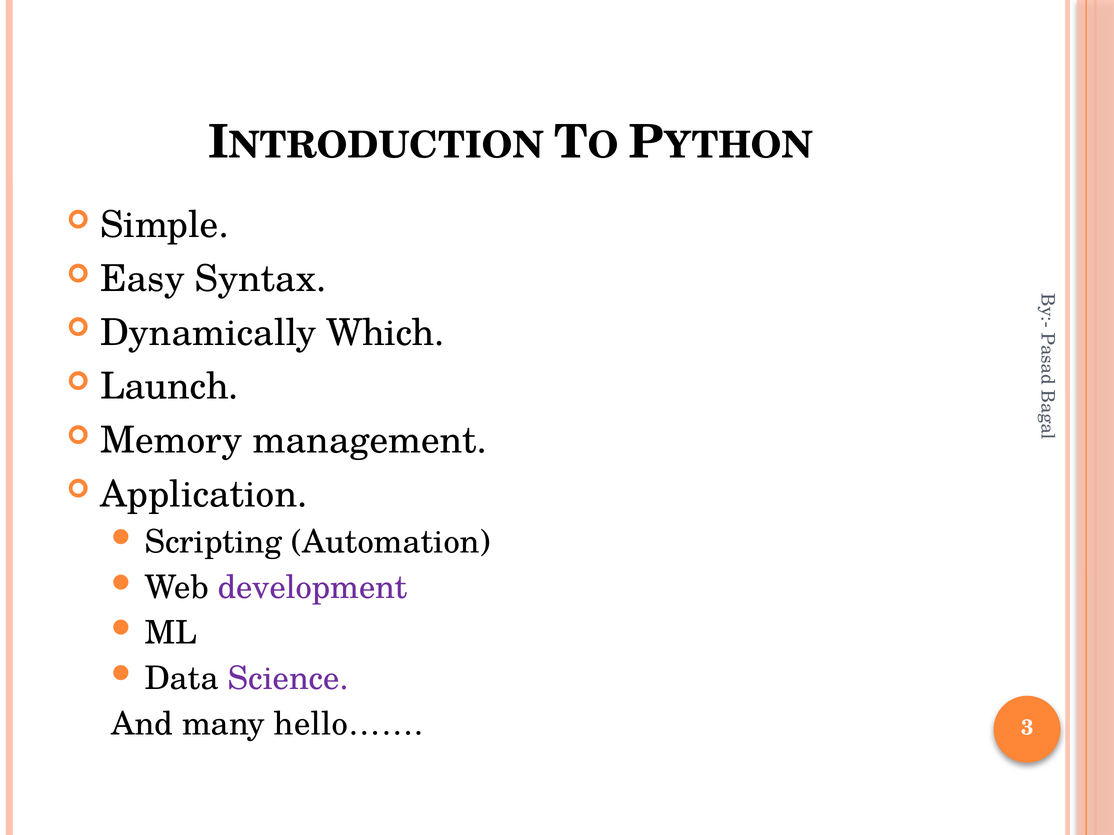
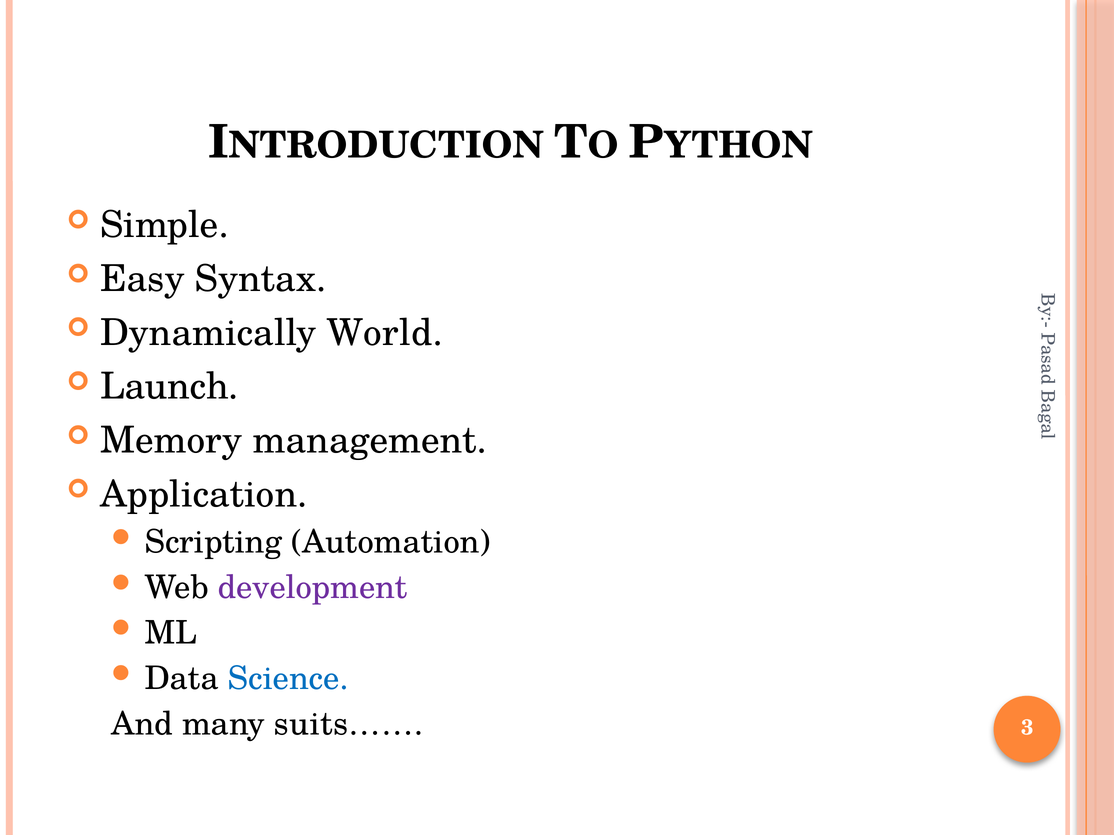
Which: Which -> World (385, 333)
Science colour: purple -> blue (288, 679)
hello……: hello…… -> suits…… (349, 724)
